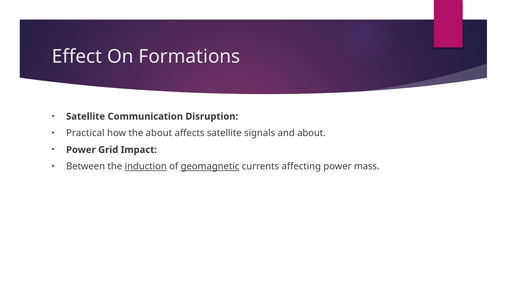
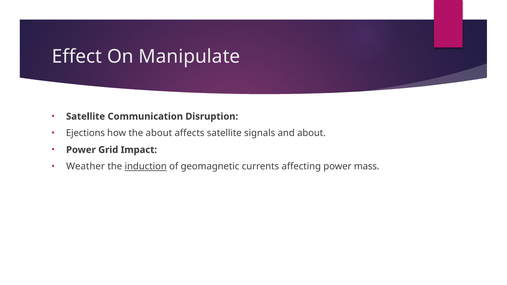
Formations: Formations -> Manipulate (189, 57)
Practical: Practical -> Ejections (85, 133)
Between: Between -> Weather (86, 167)
geomagnetic underline: present -> none (210, 167)
